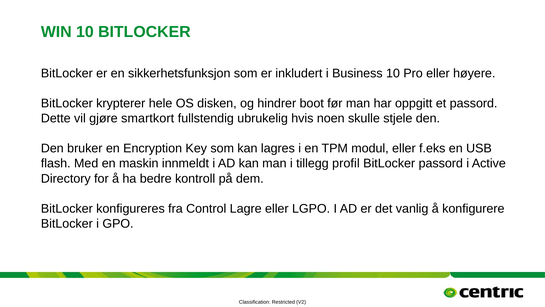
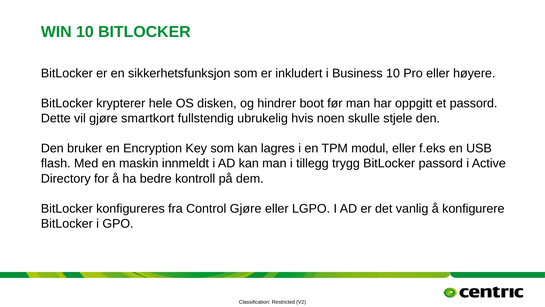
profil: profil -> trygg (346, 163)
Control Lagre: Lagre -> Gjøre (246, 208)
